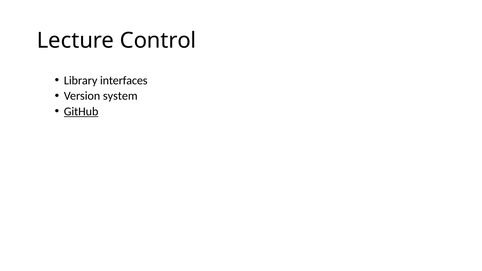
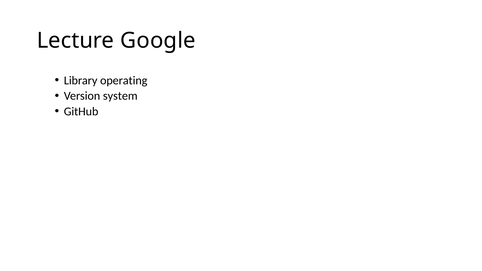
Control: Control -> Google (158, 40)
interfaces: interfaces -> operating (124, 80)
GitHub underline: present -> none (81, 111)
